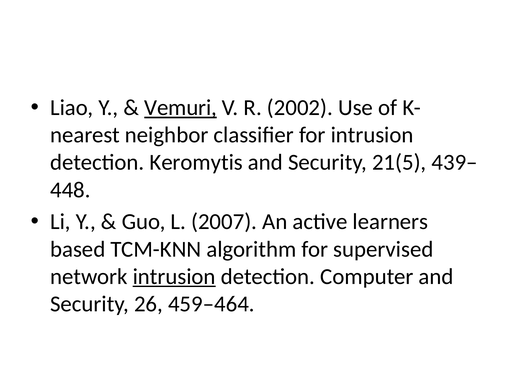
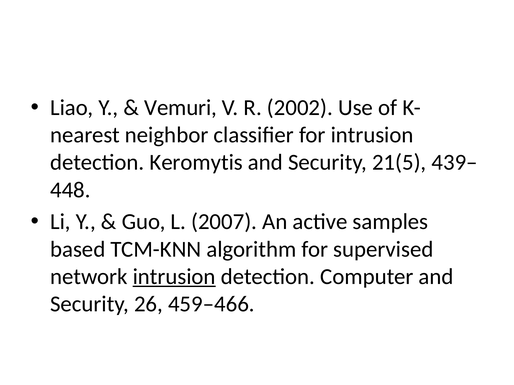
Vemuri underline: present -> none (181, 108)
learners: learners -> samples (390, 222)
459–464: 459–464 -> 459–466 (211, 304)
